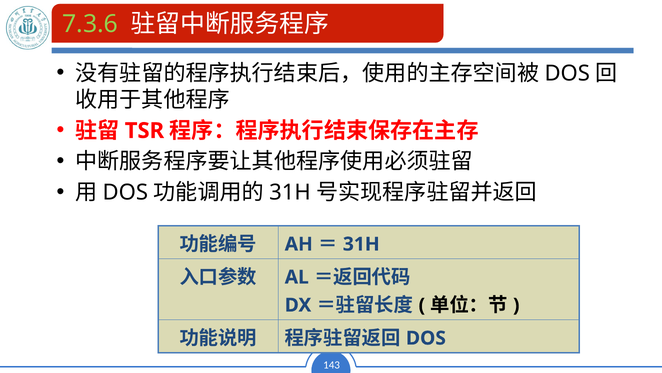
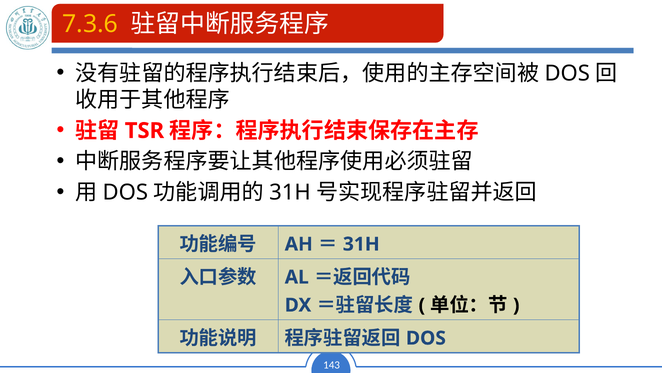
7.3.6 colour: light green -> yellow (90, 24)
